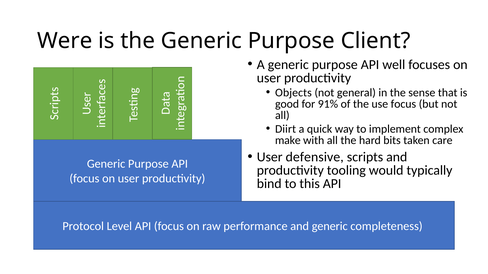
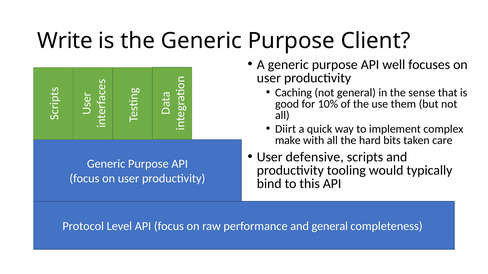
Were: Were -> Write (65, 41)
Objects: Objects -> Caching (294, 93)
91%: 91% -> 10% (328, 104)
use focus: focus -> them (403, 104)
and generic: generic -> general (330, 227)
